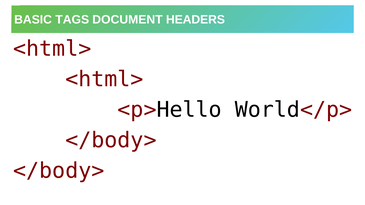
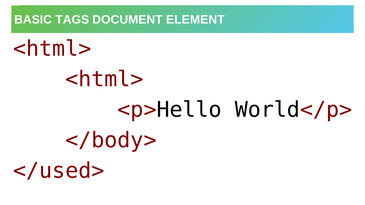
HEADERS: HEADERS -> ELEMENT (195, 20)
</body>: </body> -> </used> (59, 171)
